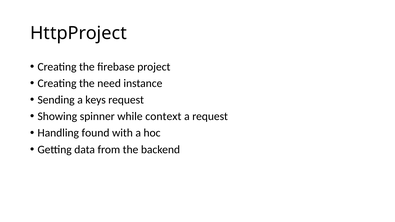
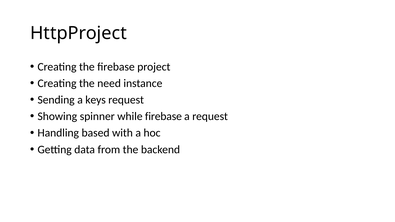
while context: context -> firebase (163, 116)
found: found -> based (96, 133)
